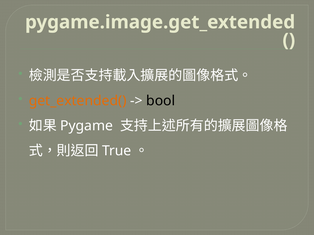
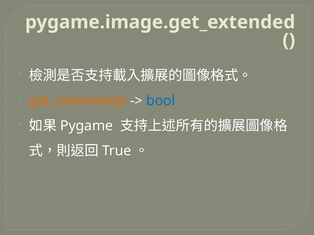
bool colour: black -> blue (161, 101)
